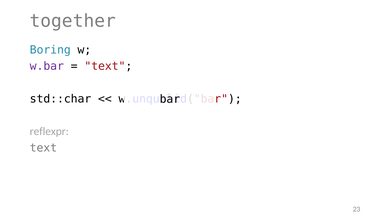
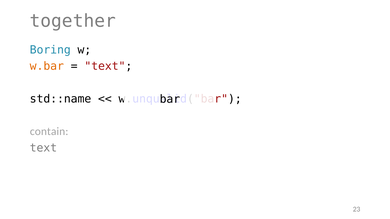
w.bar colour: purple -> orange (47, 66)
std::char: std::char -> std::name (60, 99)
reflexpr: reflexpr -> contain (49, 132)
